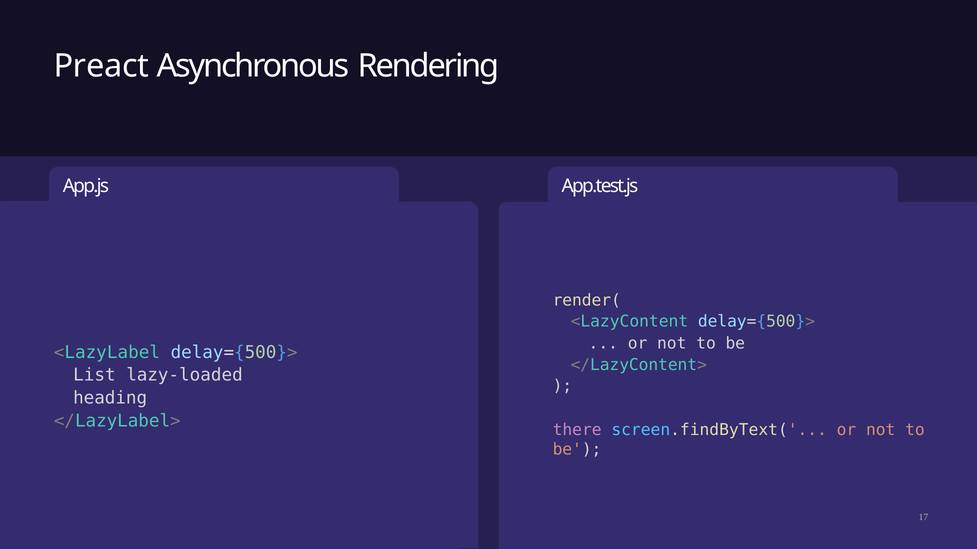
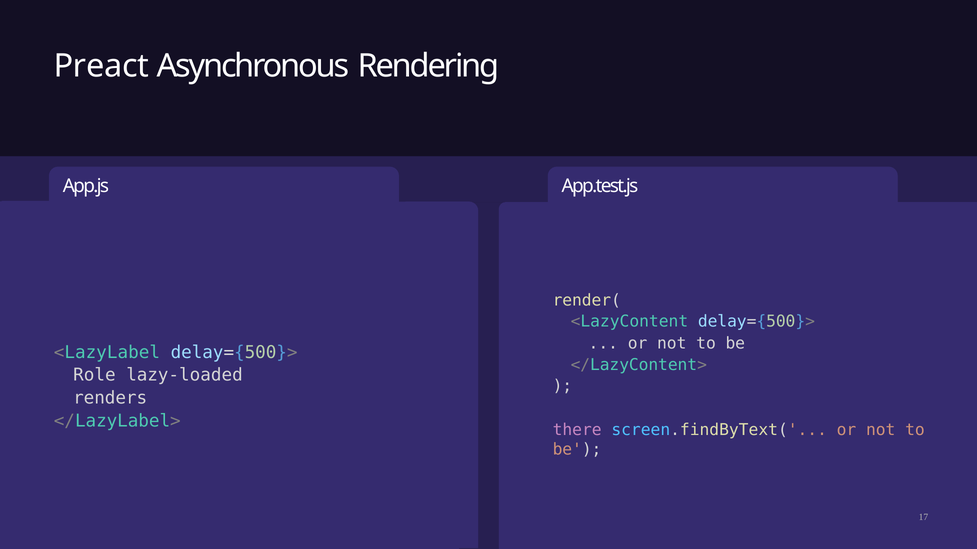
List: List -> Role (94, 375)
heading: heading -> renders (110, 398)
